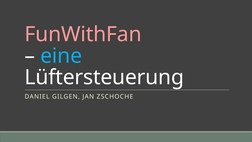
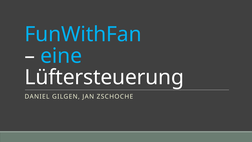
FunWithFan colour: pink -> light blue (83, 34)
